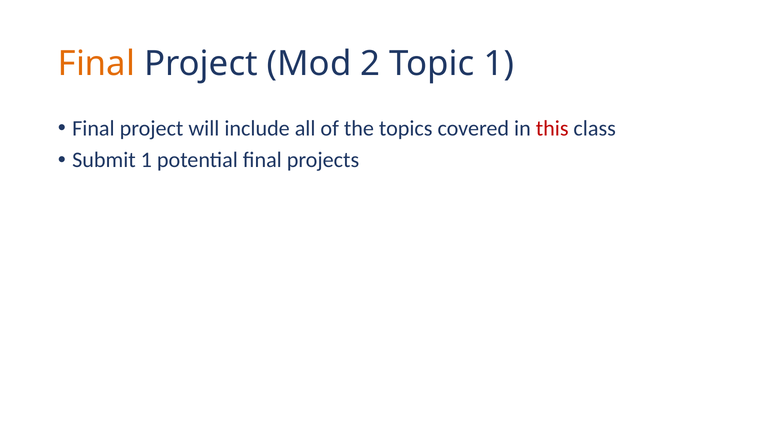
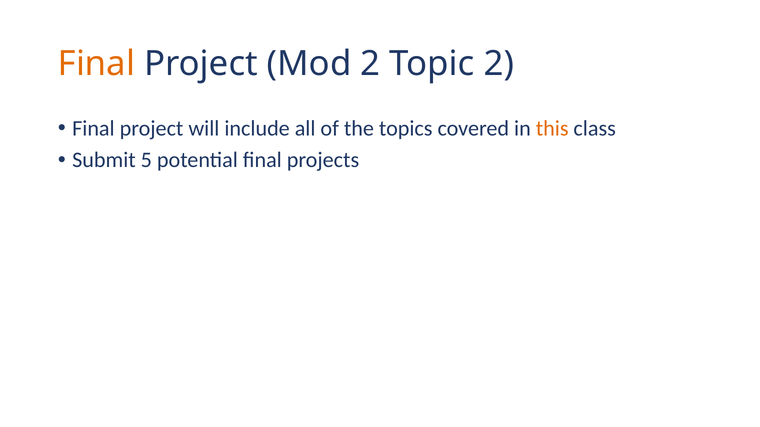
Topic 1: 1 -> 2 (499, 64)
this colour: red -> orange (552, 128)
Submit 1: 1 -> 5 (146, 160)
